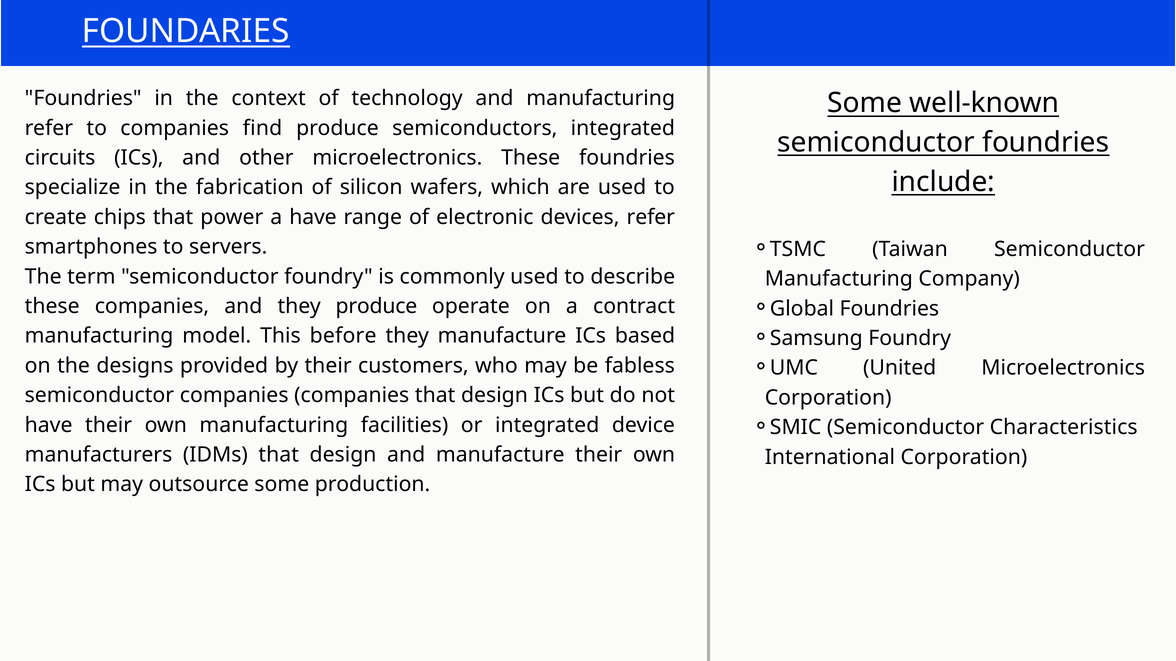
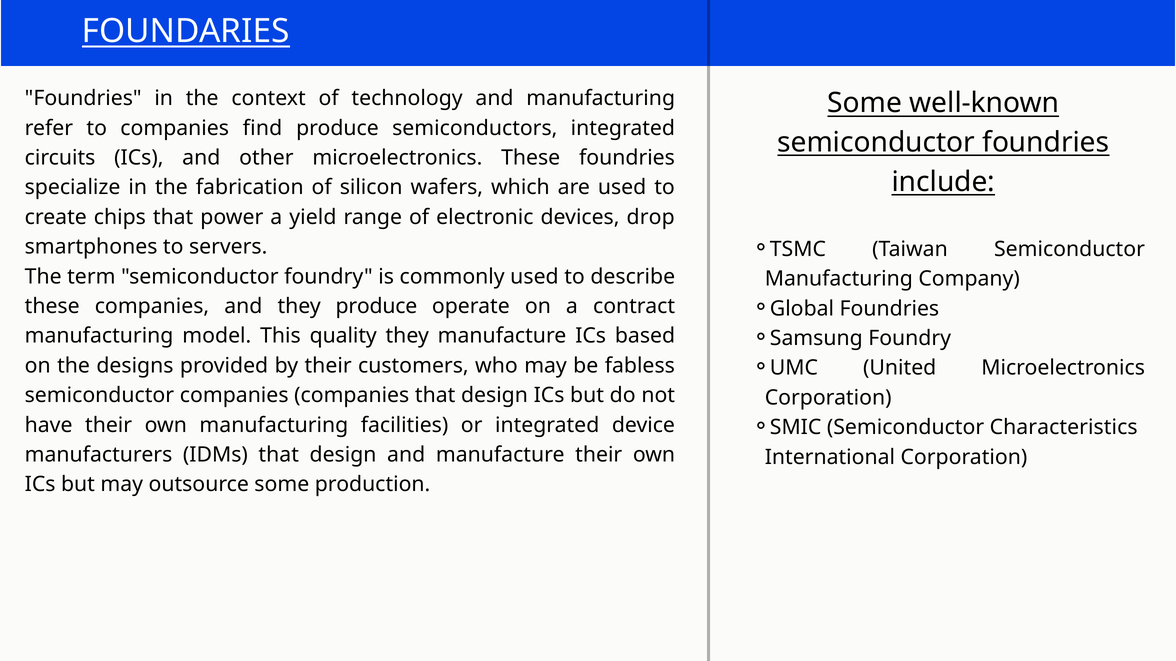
a have: have -> yield (313, 217)
devices refer: refer -> drop (651, 217)
before: before -> quality (343, 336)
